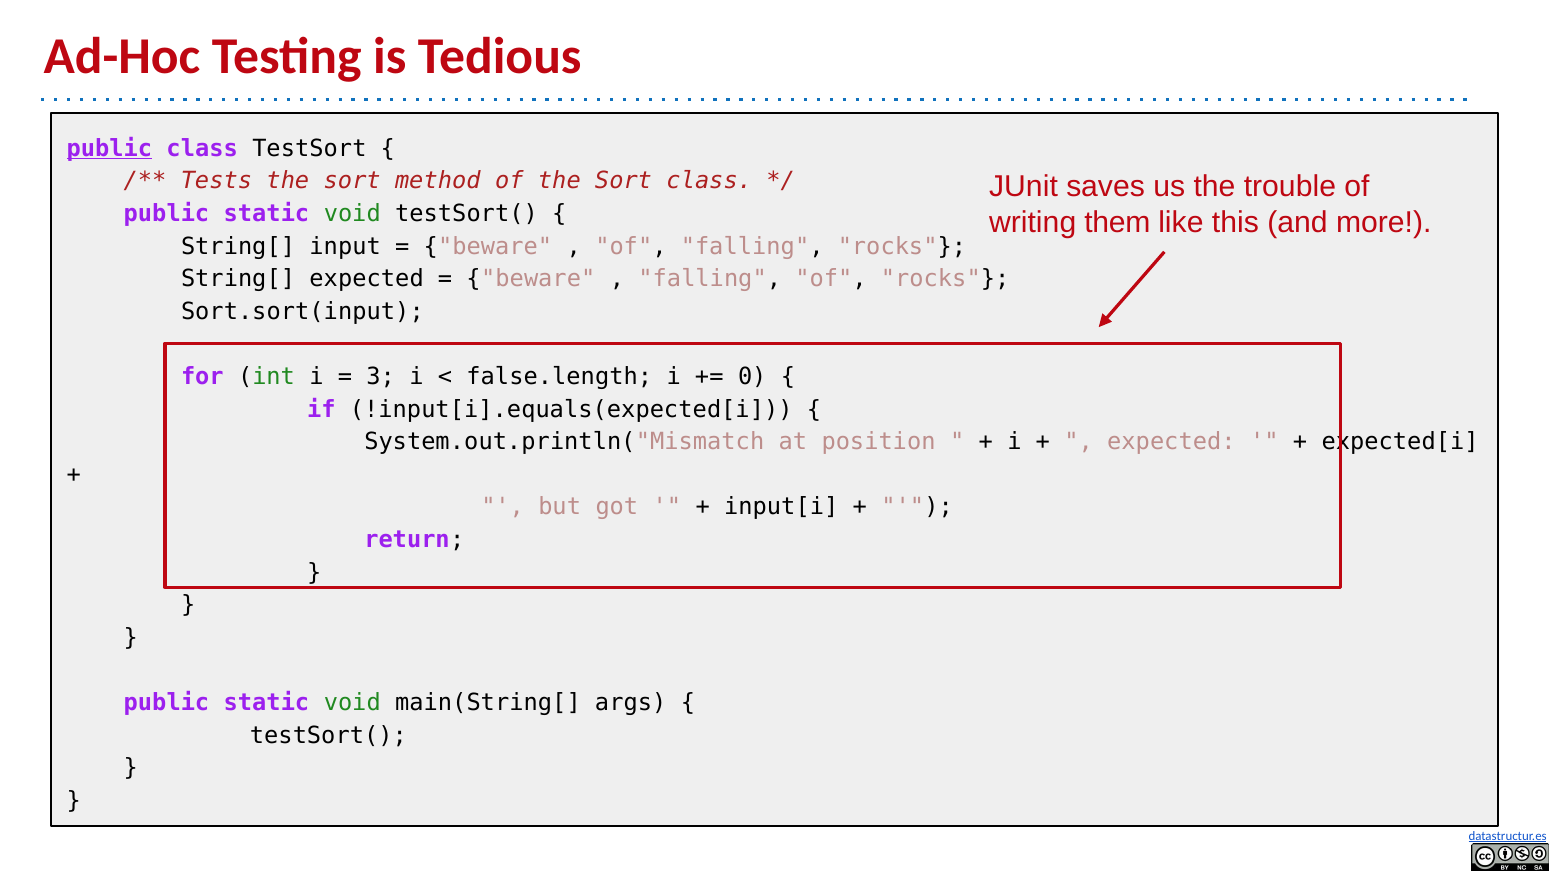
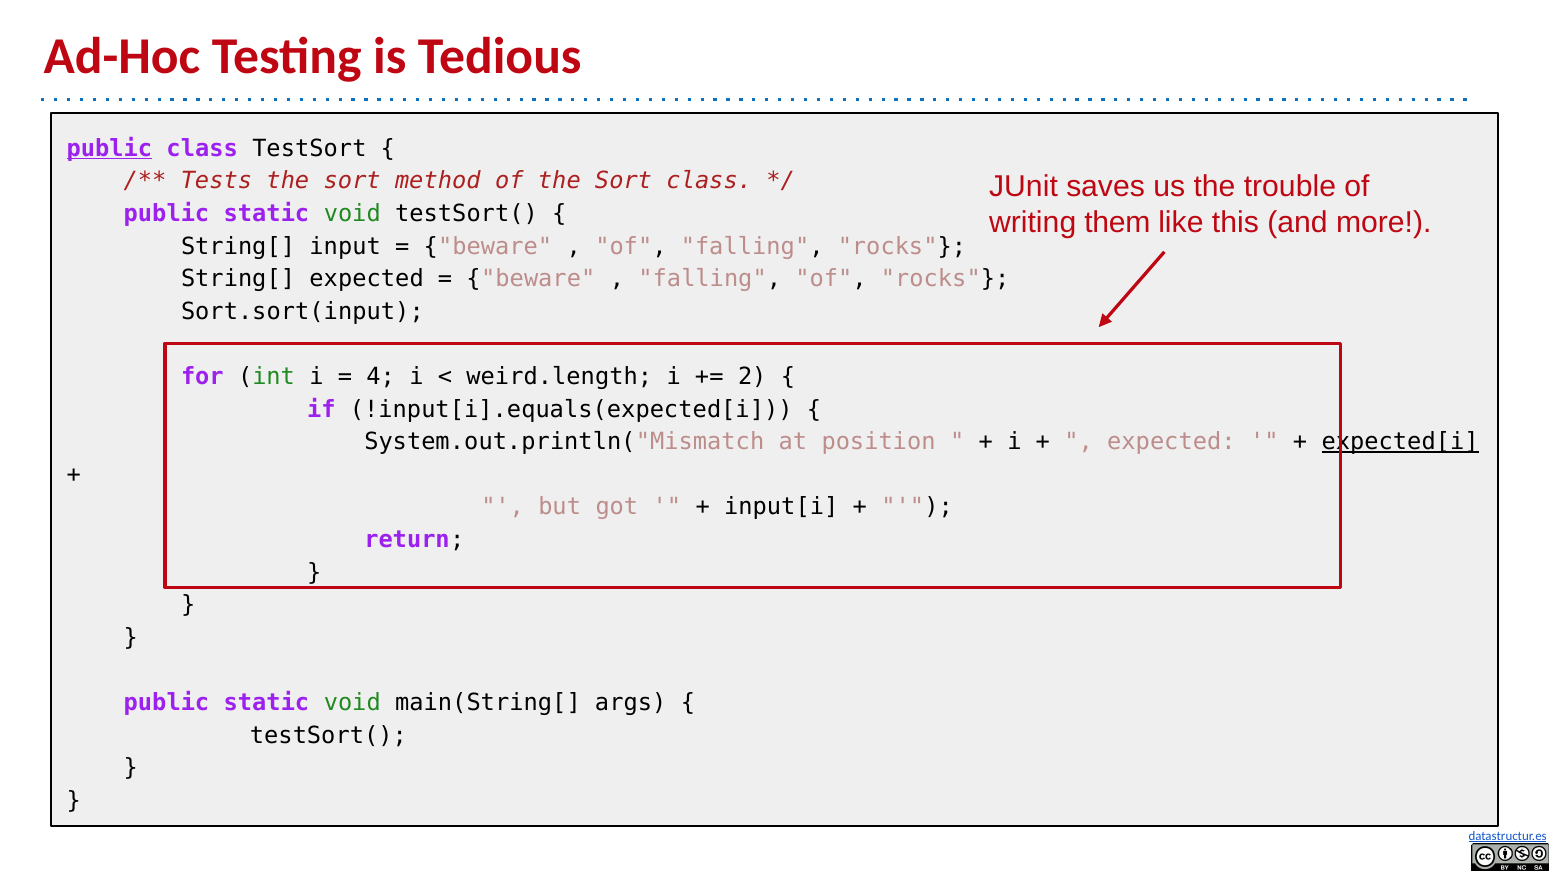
3: 3 -> 4 (381, 377)
false.length: false.length -> weird.length (559, 377)
0: 0 -> 2 (752, 377)
expected[i underline: none -> present (1400, 442)
